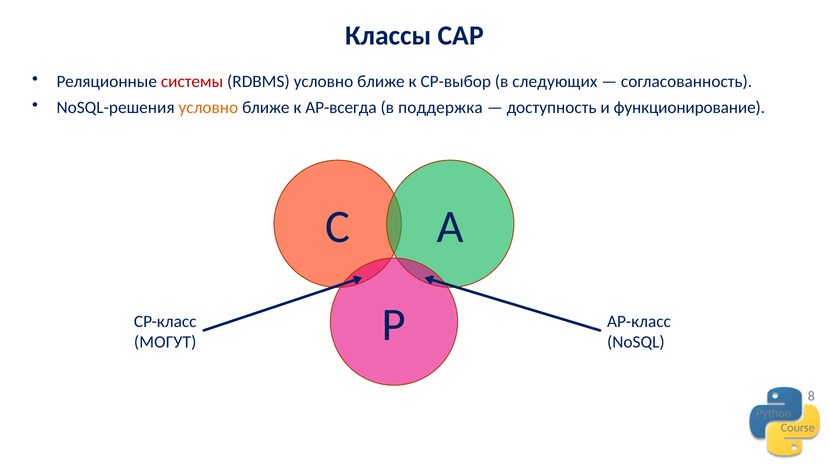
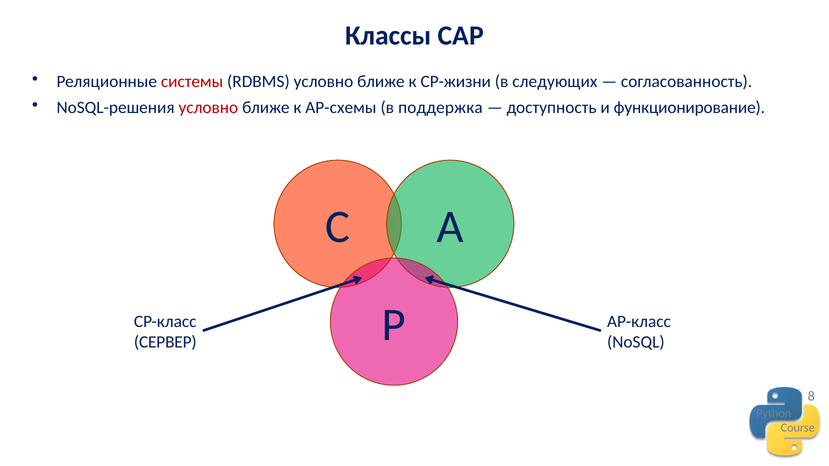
CP-выбор: CP-выбор -> CP-жизни (456, 82)
условно colour: orange -> red (208, 108)
AP-всегда: AP-всегда -> AP-схемы (341, 108)
МОГУТ: МОГУТ -> СЕРВЕР (165, 343)
